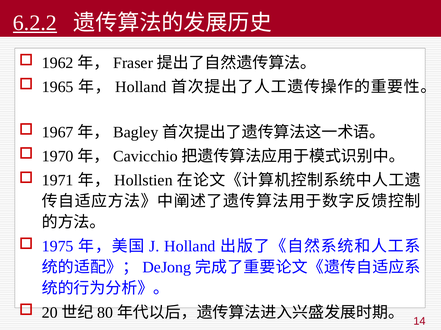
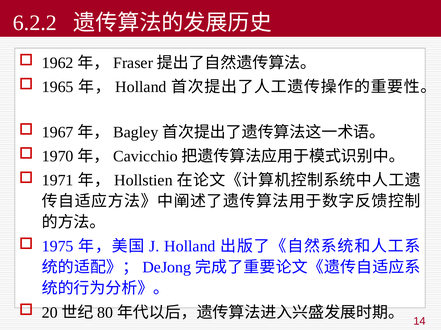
6.2.2 underline: present -> none (35, 23)
